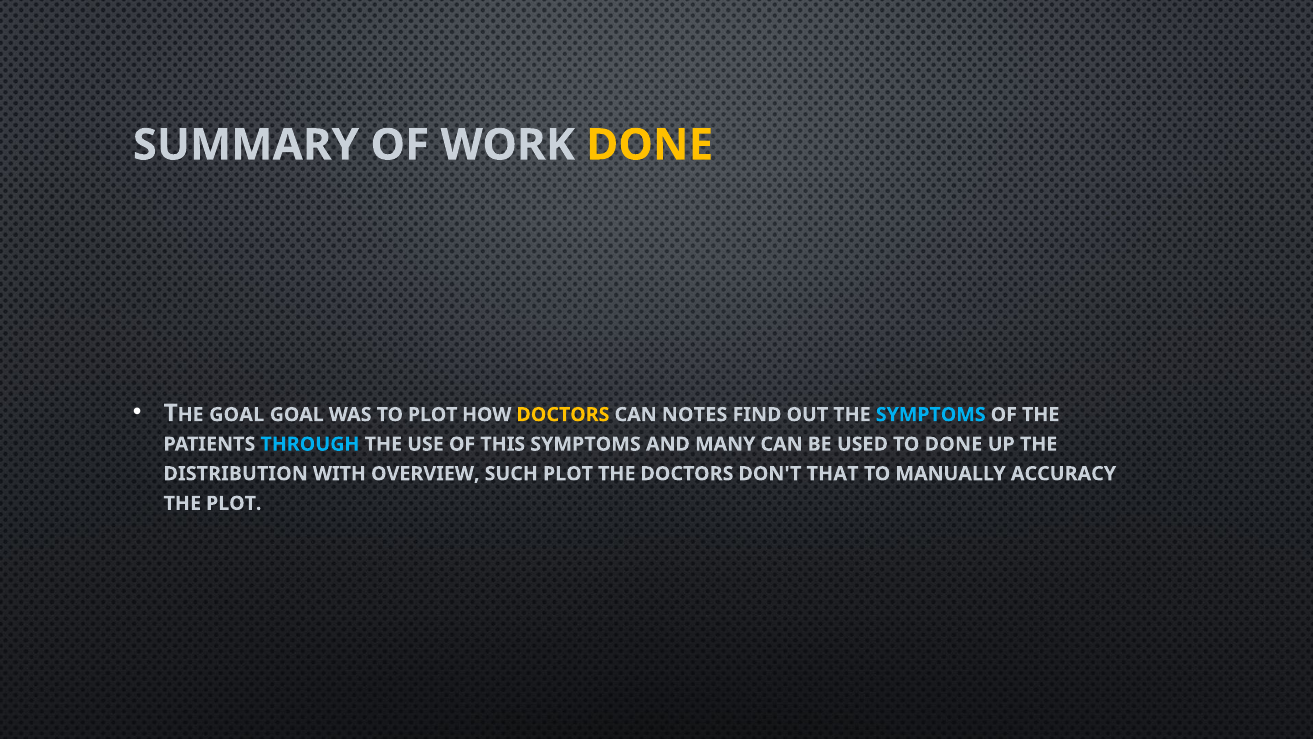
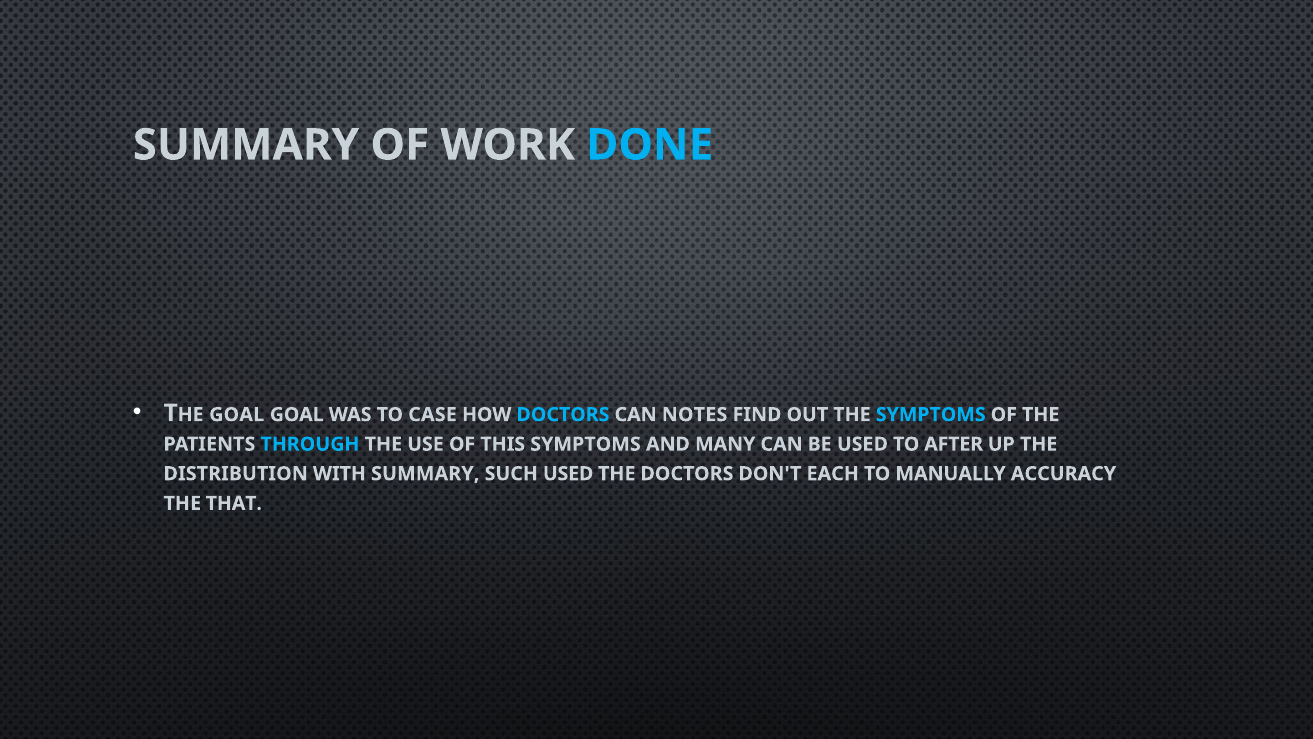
DONE colour: yellow -> light blue (650, 145)
TO PLOT: PLOT -> CASE (432, 415)
DOCTORS colour: yellow -> light blue (563, 415)
TO DONE: DONE -> AFTER (954, 444)
WITH OVERVIEW: OVERVIEW -> SUMMARY (425, 474)
SUCH PLOT: PLOT -> USED (568, 474)
THAT: THAT -> EACH (833, 474)
THE PLOT: PLOT -> THAT (234, 503)
